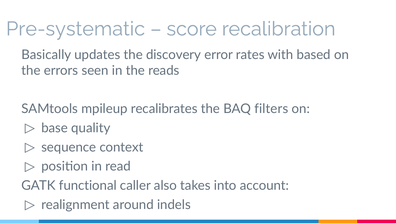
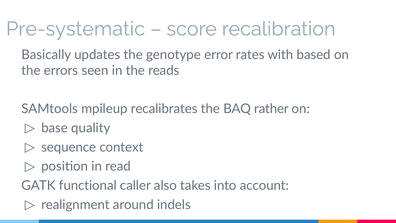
discovery: discovery -> genotype (173, 55)
filters: filters -> rather (271, 109)
